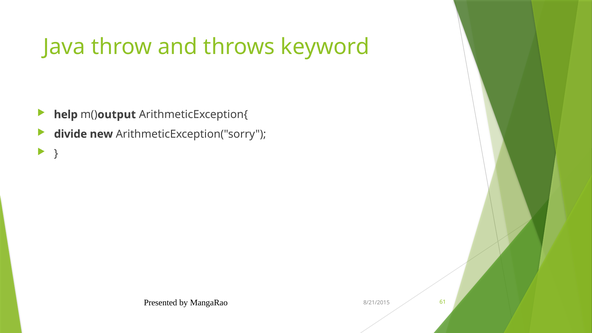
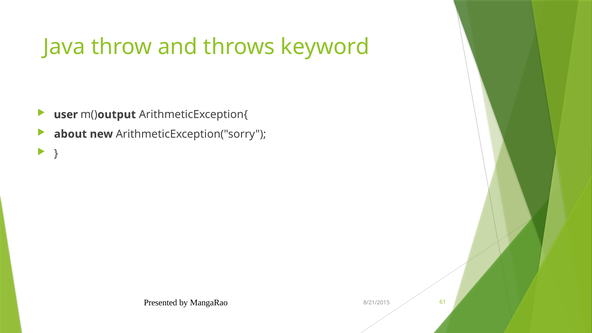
help: help -> user (66, 115)
divide: divide -> about (70, 134)
